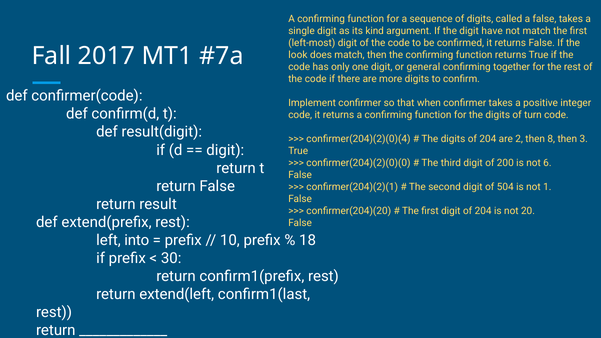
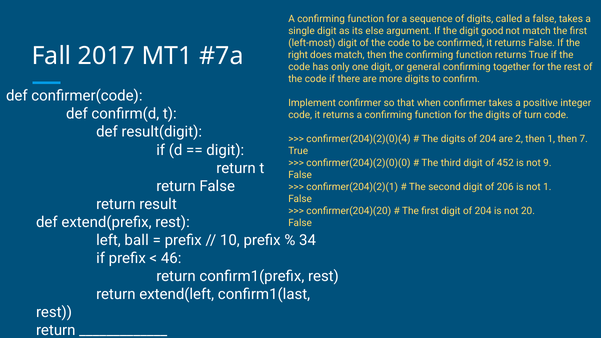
kind: kind -> else (375, 31)
have: have -> good (492, 31)
look: look -> right (298, 55)
then 8: 8 -> 1 (551, 139)
3: 3 -> 7 (584, 139)
200: 200 -> 452 (505, 163)
6: 6 -> 9 (547, 163)
504: 504 -> 206 (505, 187)
into: into -> ball (137, 240)
18: 18 -> 34 (308, 240)
30: 30 -> 46 (171, 258)
